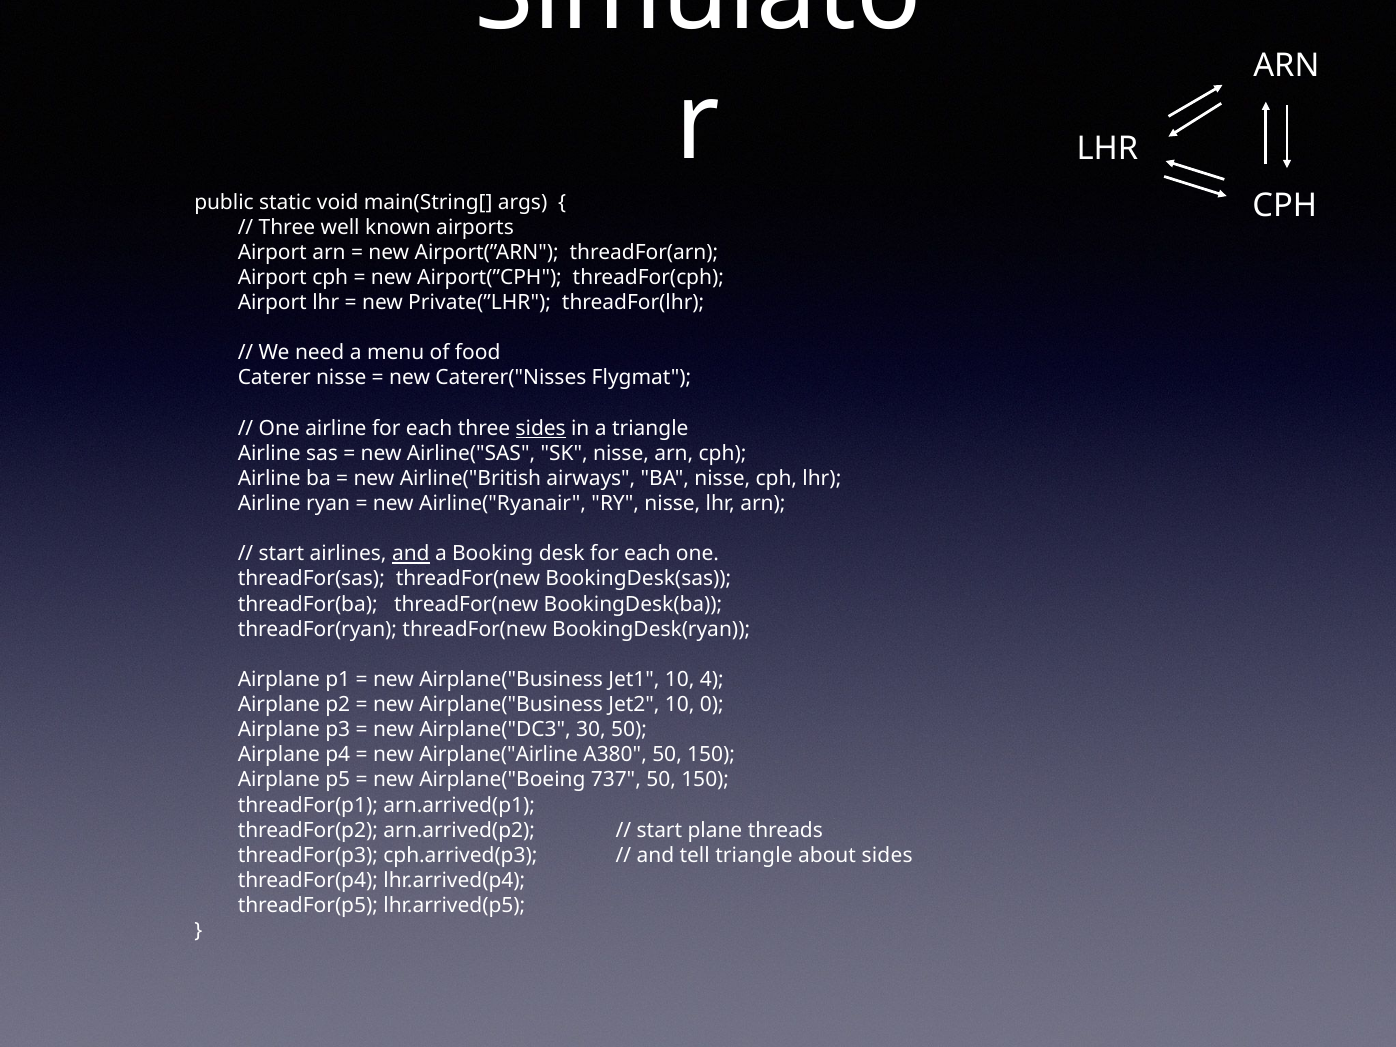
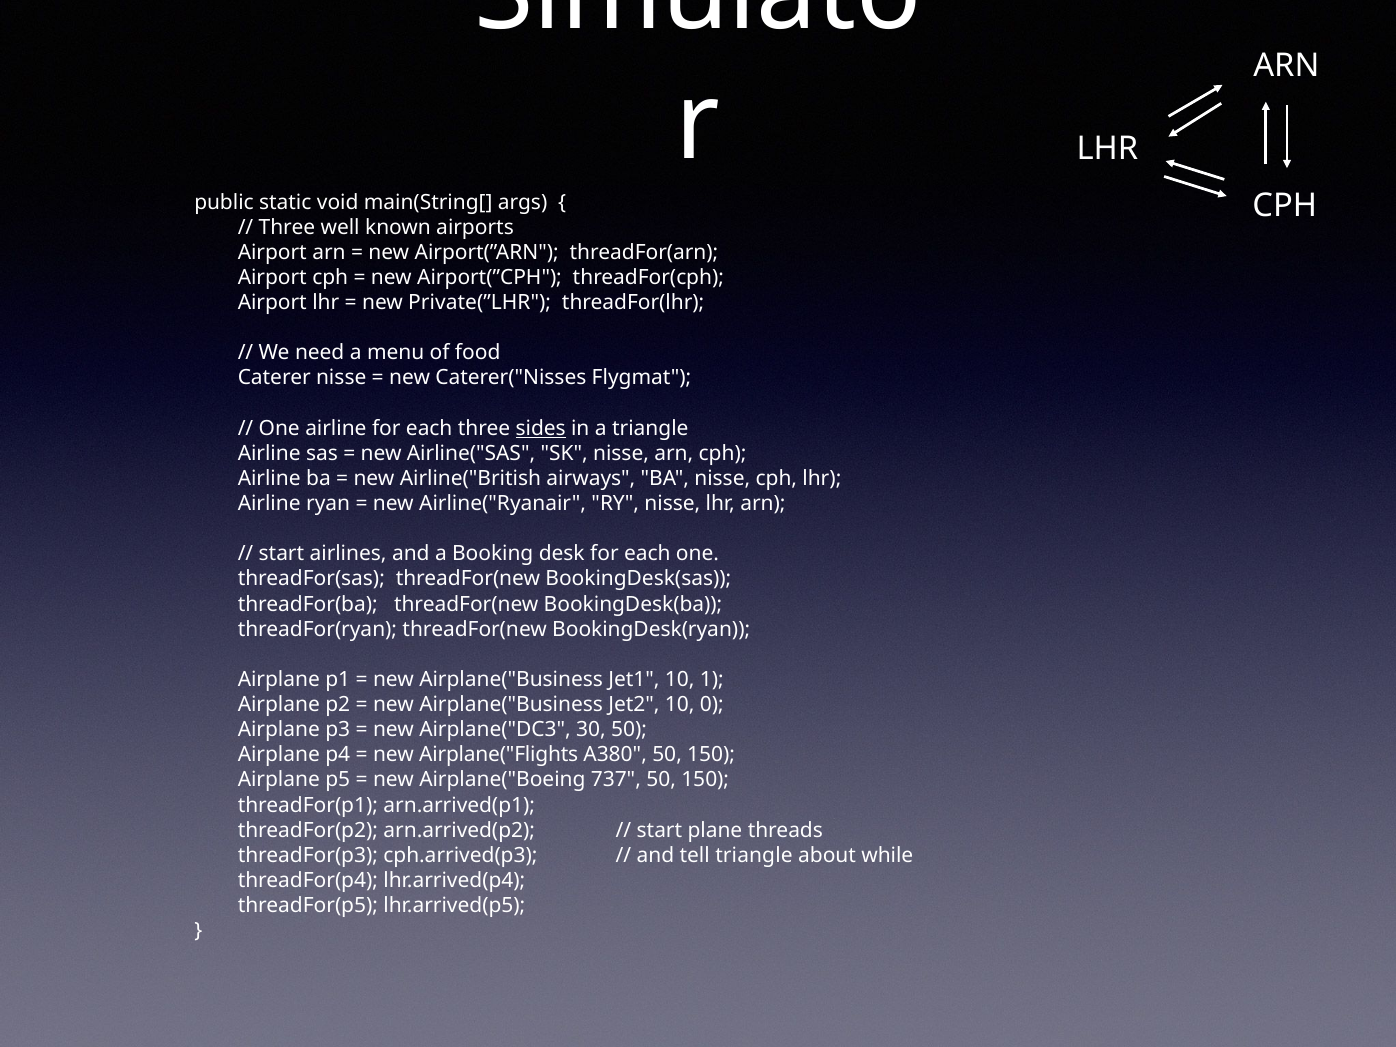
and underline: present -> none (411, 554)
4: 4 -> 1 (712, 679)
Airplane("Airline: Airplane("Airline -> Airplane("Flights (499, 755)
about sides: sides -> while (887, 855)
